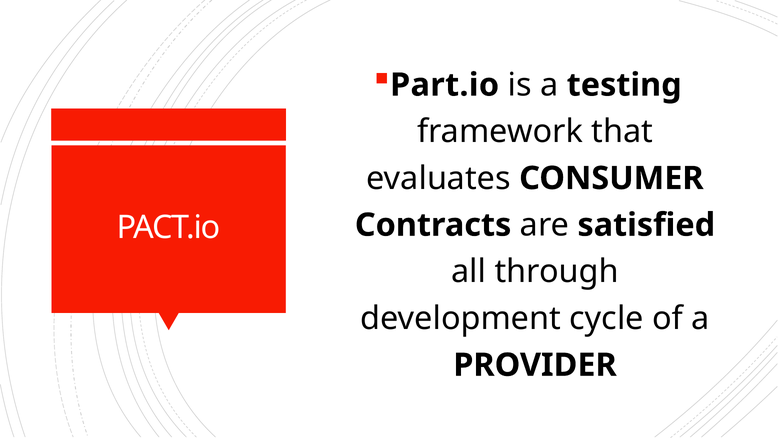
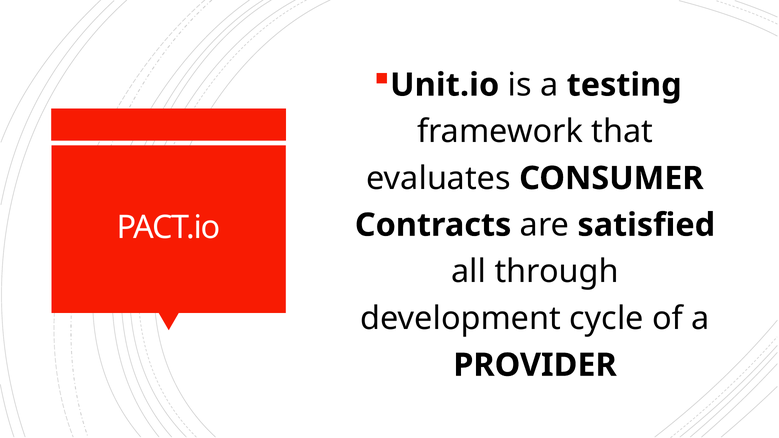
Part.io: Part.io -> Unit.io (445, 85)
